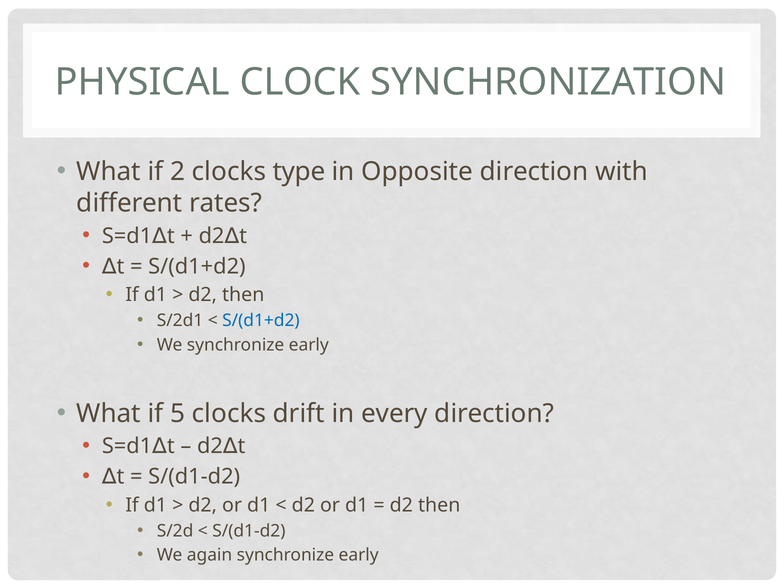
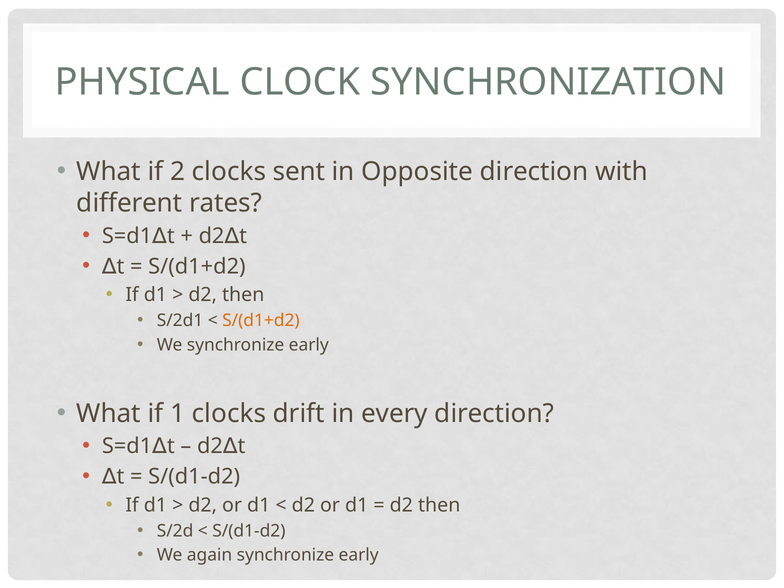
type: type -> sent (299, 172)
S/(d1+d2 colour: blue -> orange (261, 321)
5: 5 -> 1 (178, 413)
